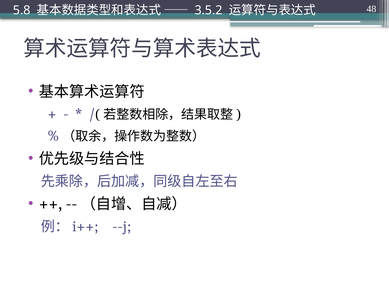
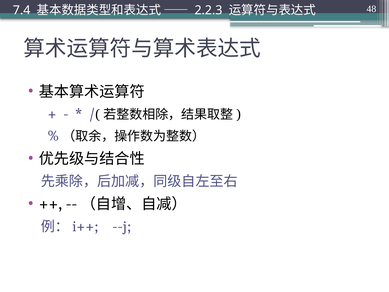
5.8: 5.8 -> 7.4 (22, 10)
3.5.2: 3.5.2 -> 2.2.3 (209, 10)
